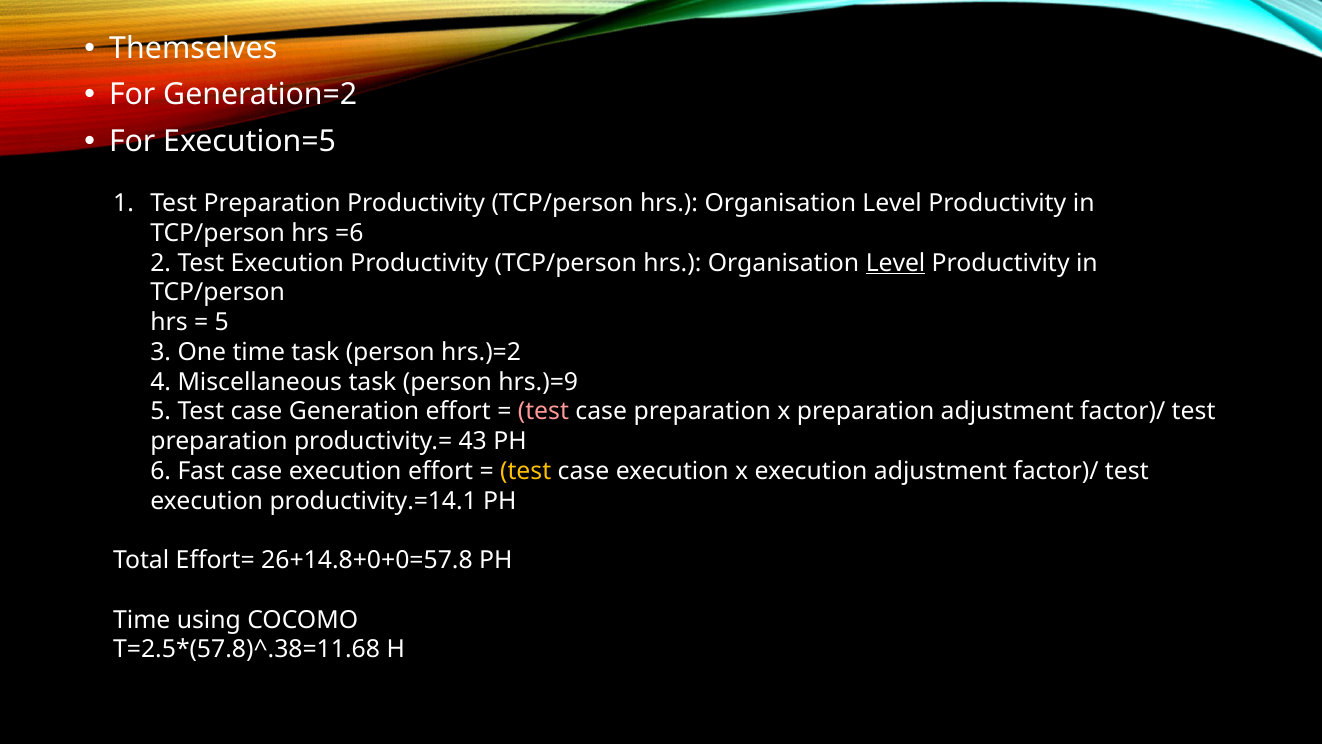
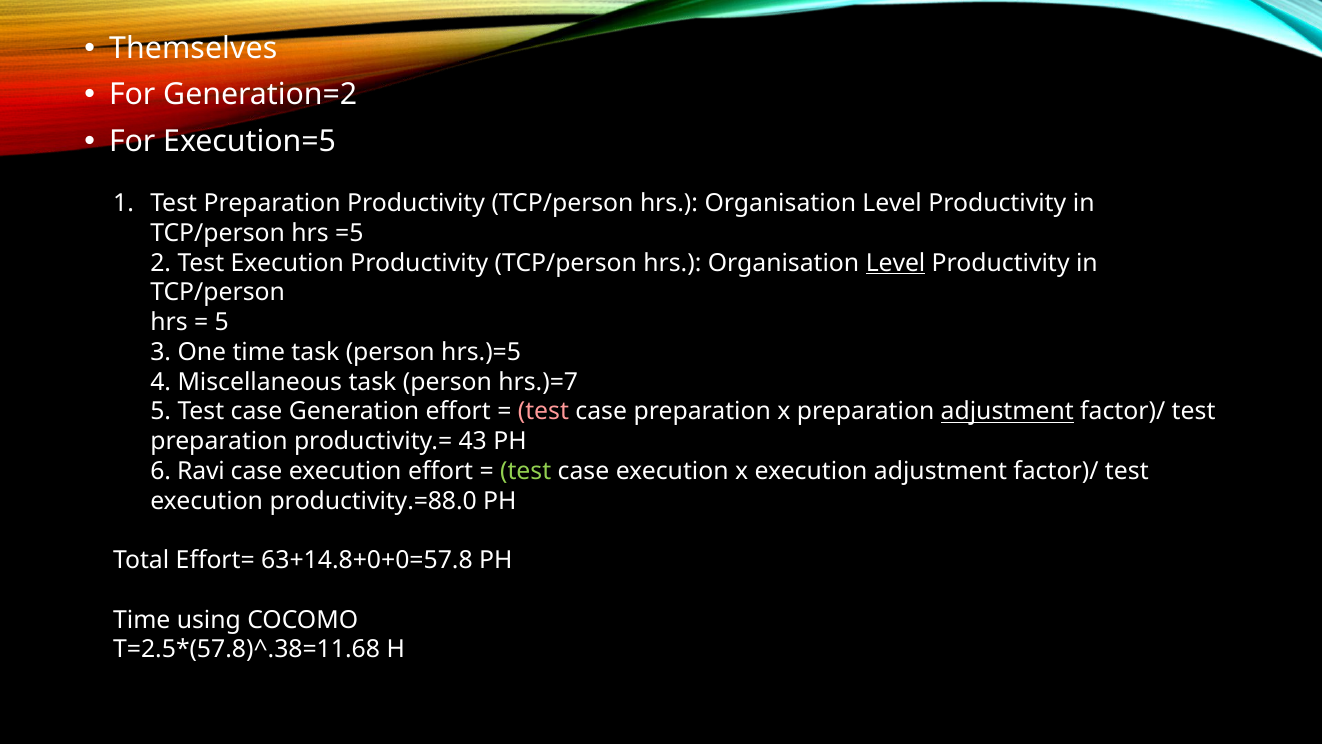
=6: =6 -> =5 (349, 233)
hrs.)=2: hrs.)=2 -> hrs.)=5 (481, 352)
hrs.)=9: hrs.)=9 -> hrs.)=7 (538, 382)
adjustment underline: none -> present (1007, 411)
Fast: Fast -> Ravi (201, 471)
test colour: yellow -> light green (526, 471)
productivity.=14.1: productivity.=14.1 -> productivity.=88.0 (373, 501)
26+14.8+0+0=57.8: 26+14.8+0+0=57.8 -> 63+14.8+0+0=57.8 (367, 560)
